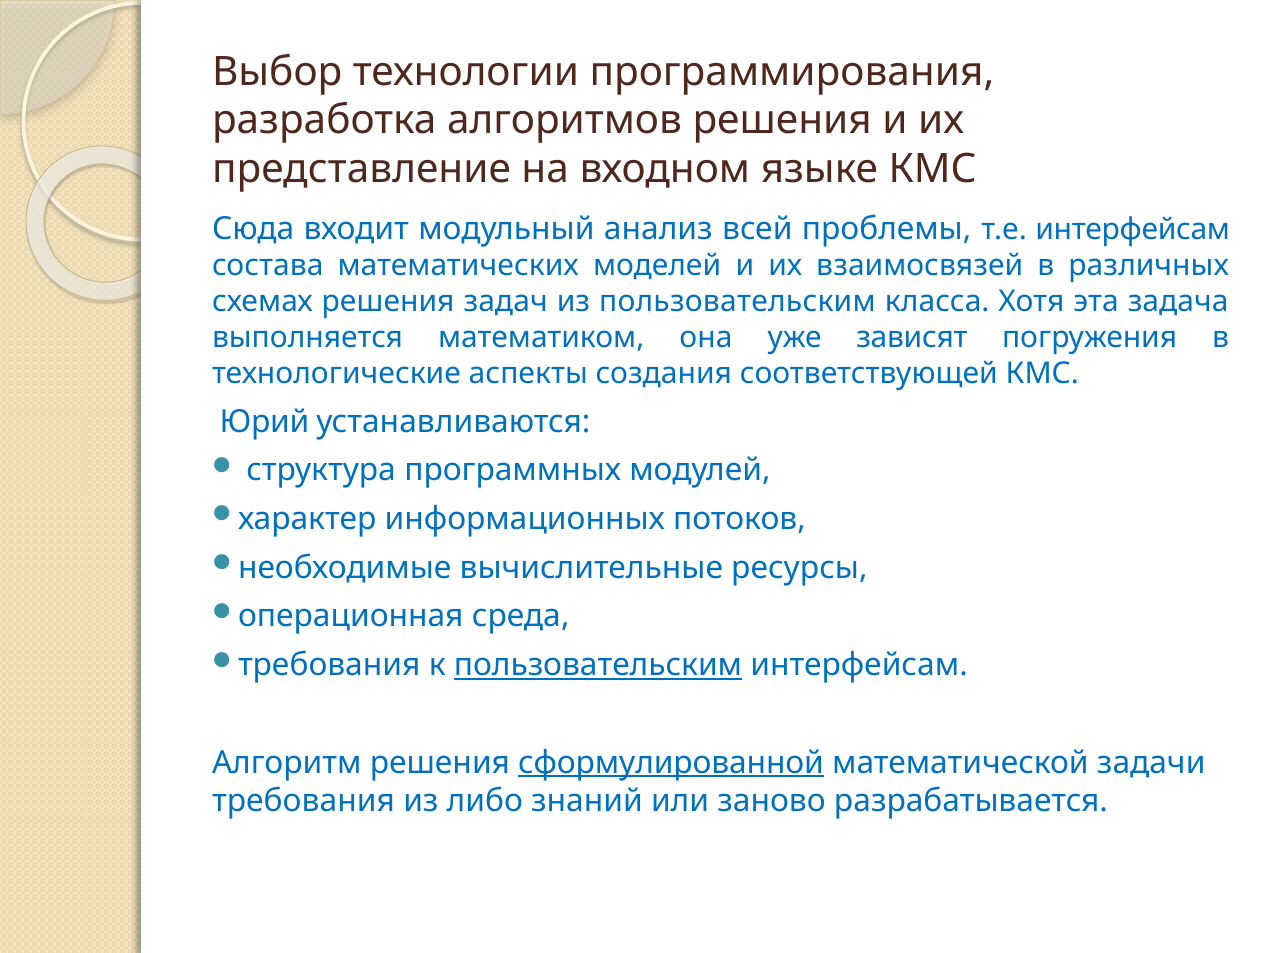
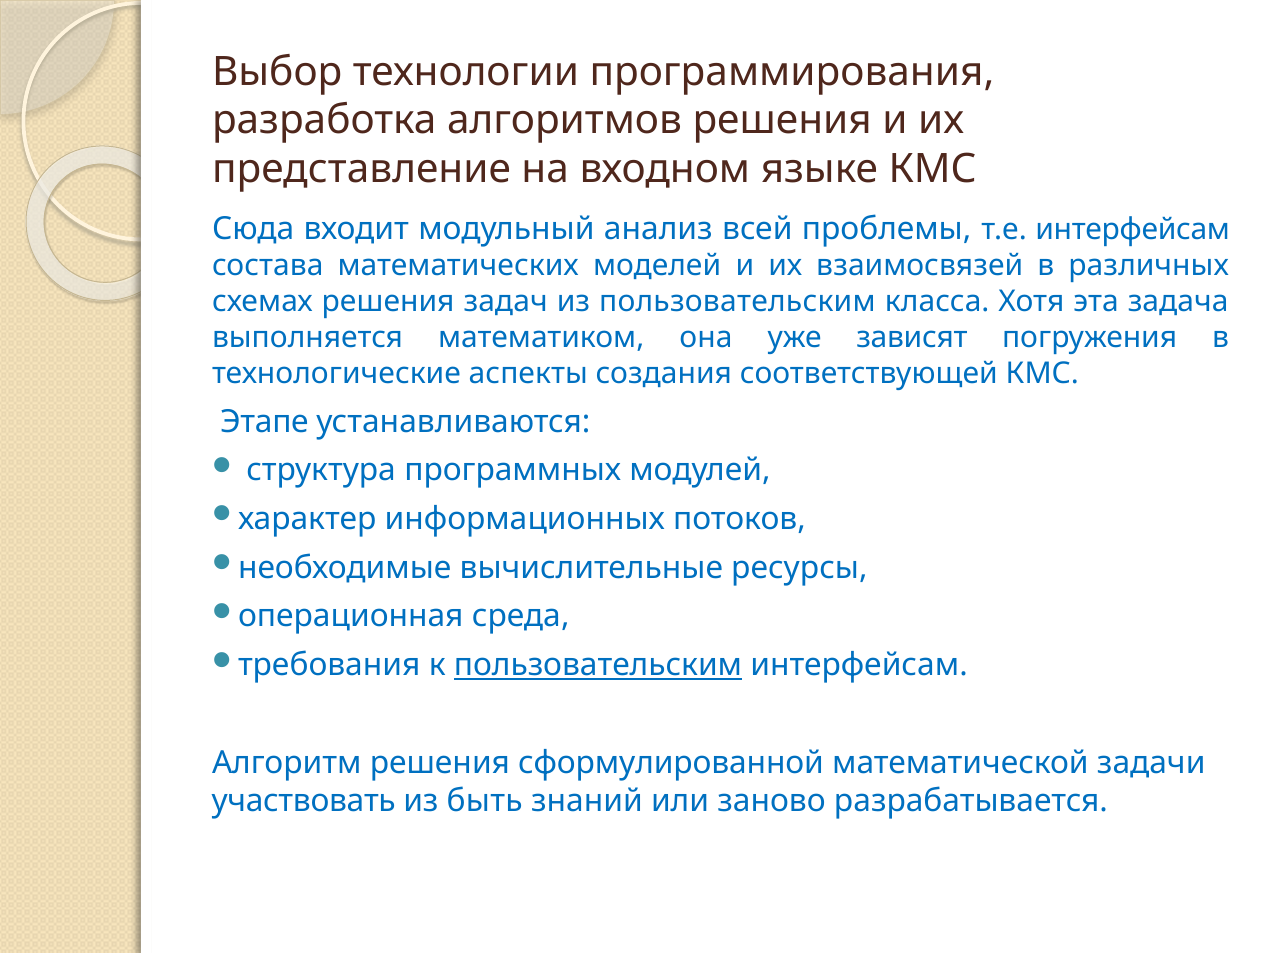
Юрий: Юрий -> Этапе (264, 422)
сформулированной underline: present -> none (671, 763)
требования: требования -> участвовать (304, 801)
либо: либо -> быть (485, 801)
